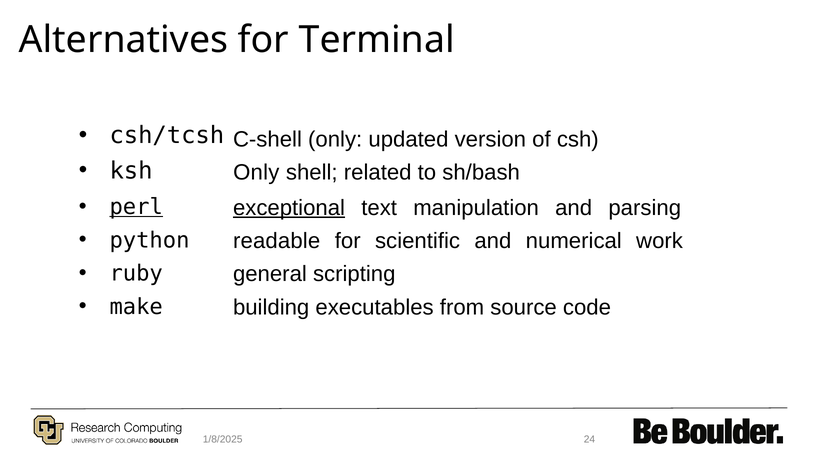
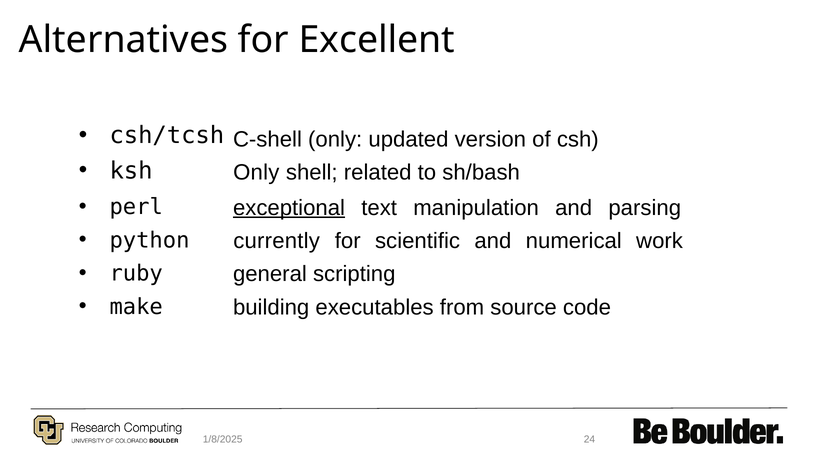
Terminal: Terminal -> Excellent (377, 40)
perl underline: present -> none (136, 207)
readable: readable -> currently (277, 241)
